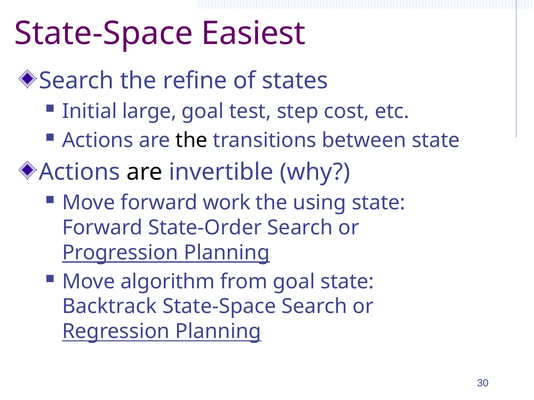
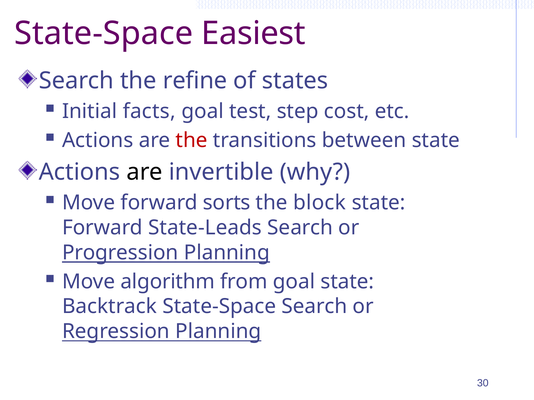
large: large -> facts (149, 112)
the colour: black -> red (192, 141)
work: work -> sorts (227, 203)
using: using -> block (320, 203)
State-Order: State-Order -> State-Leads (205, 228)
